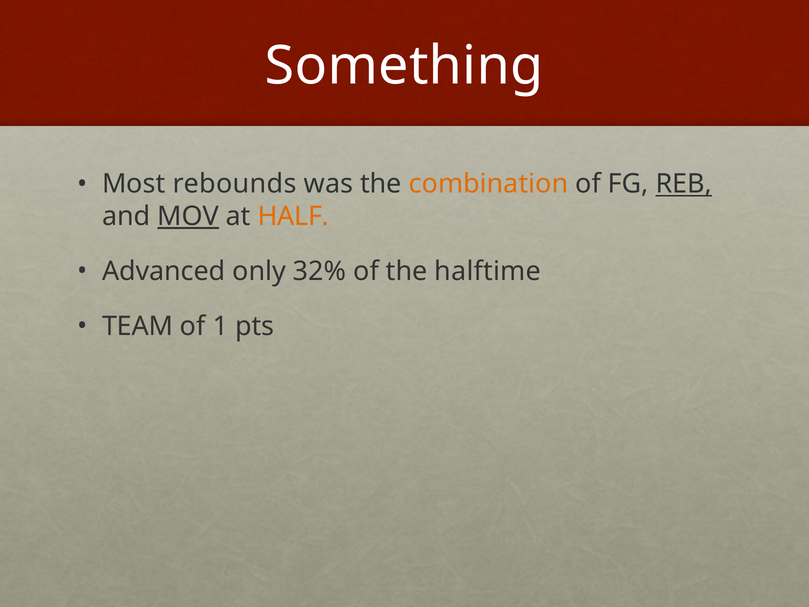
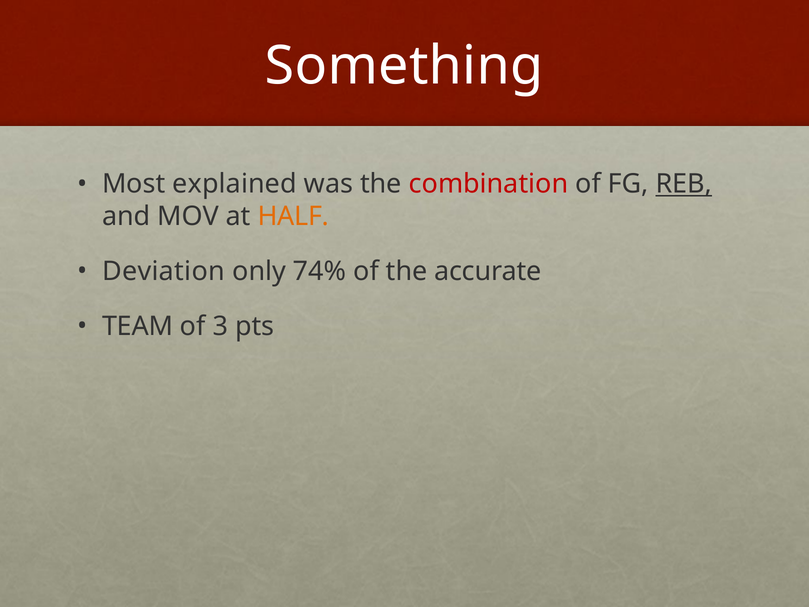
rebounds: rebounds -> explained (235, 184)
combination colour: orange -> red (488, 184)
MOV underline: present -> none (188, 216)
Advanced: Advanced -> Deviation (164, 271)
32%: 32% -> 74% (320, 271)
halftime: halftime -> accurate (488, 271)
1: 1 -> 3 (220, 326)
